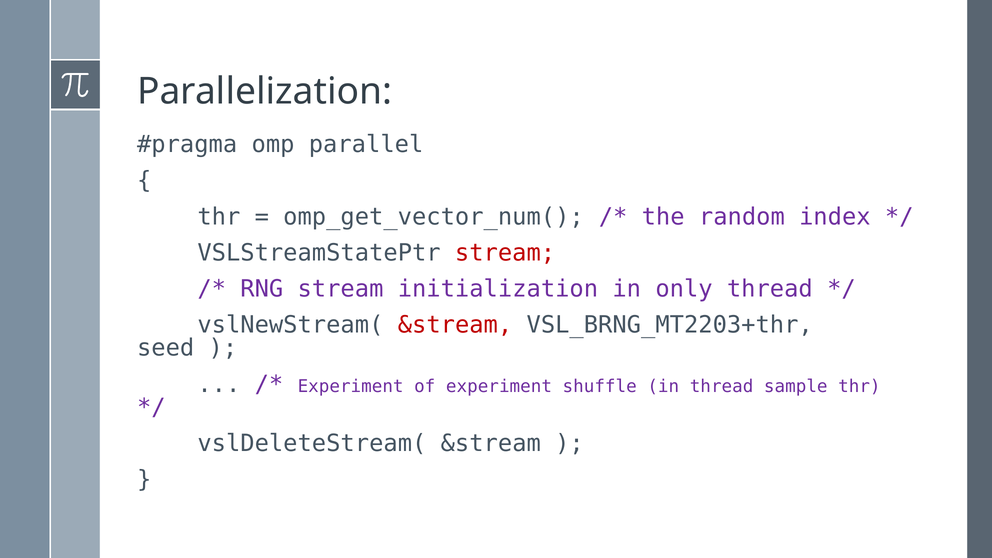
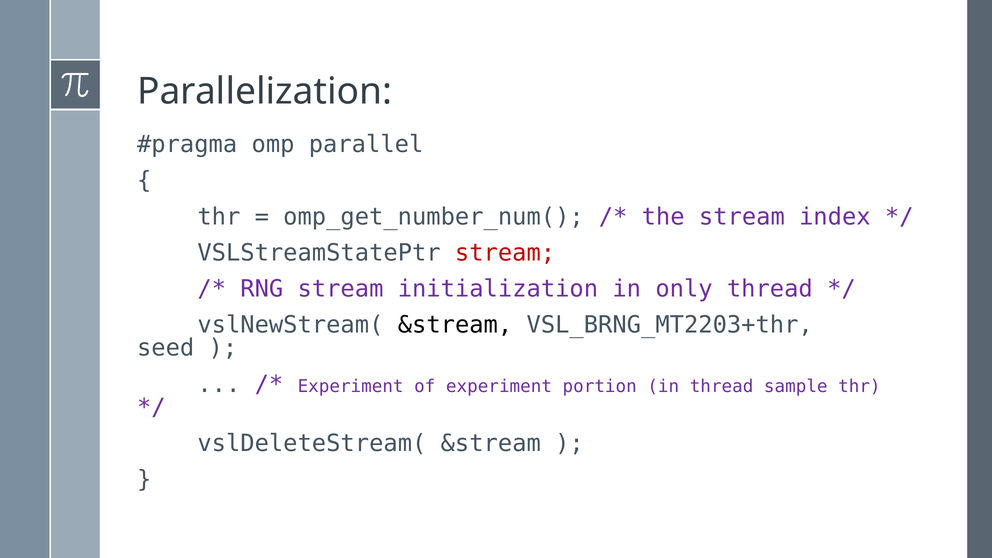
omp_get_vector_num(: omp_get_vector_num( -> omp_get_number_num( (434, 217)
the random: random -> stream (742, 217)
&stream colour: red -> black (455, 325)
shuffle: shuffle -> portion (600, 386)
